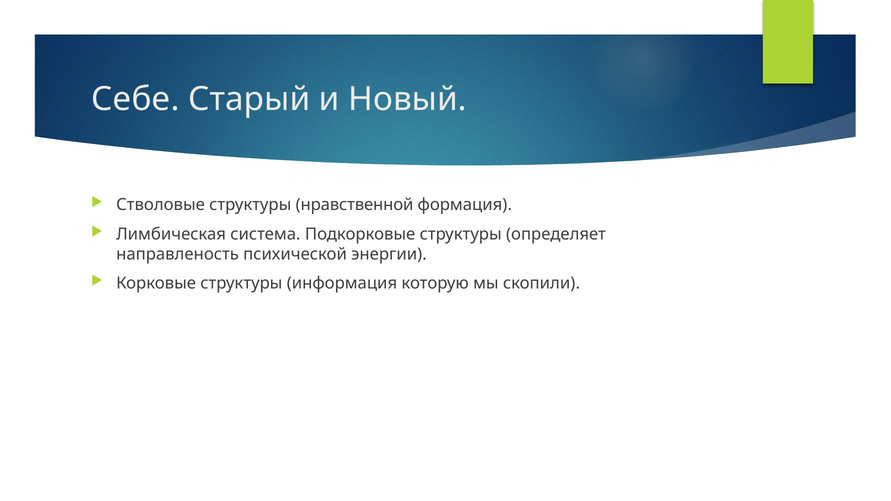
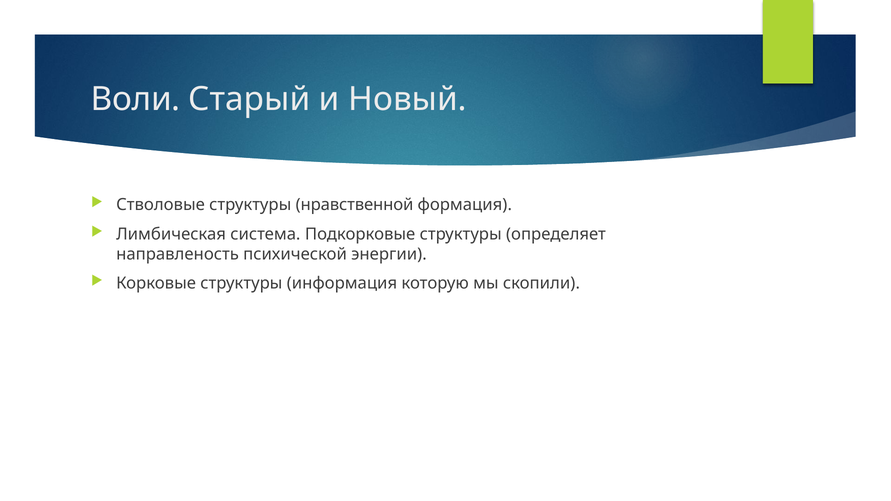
Себе: Себе -> Воли (136, 99)
